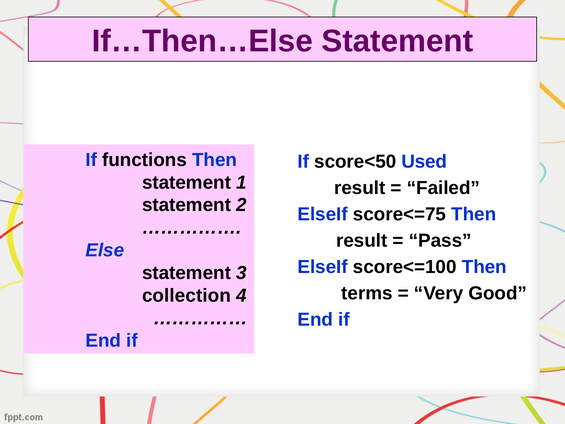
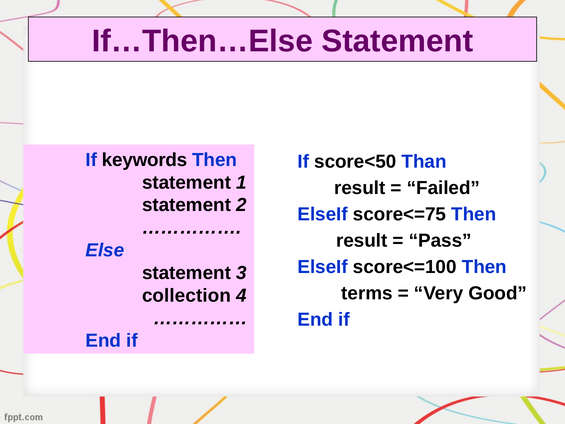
functions: functions -> keywords (145, 160)
Used: Used -> Than (424, 161)
